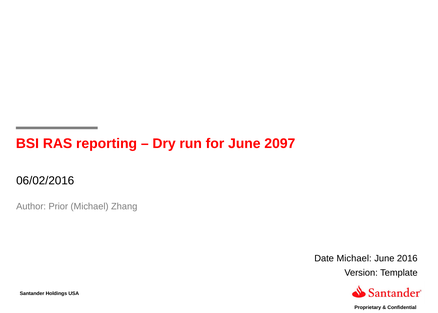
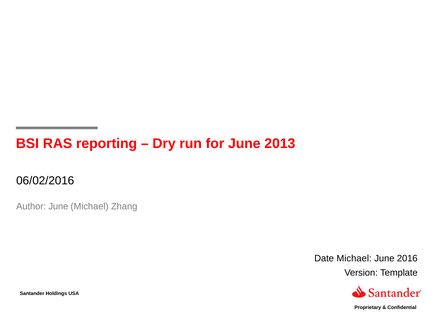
2097: 2097 -> 2013 (280, 144)
Author Prior: Prior -> June (58, 206)
